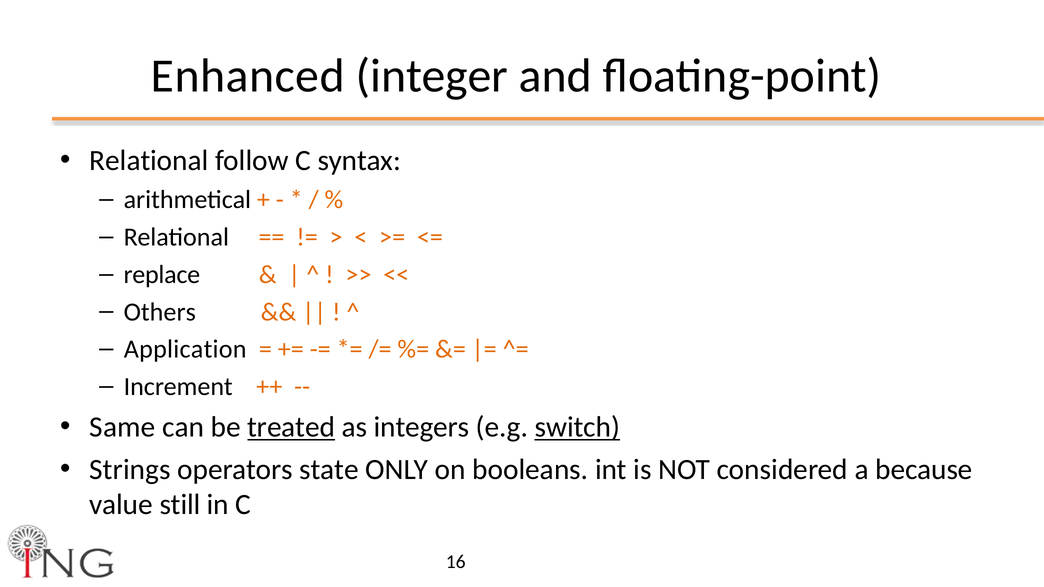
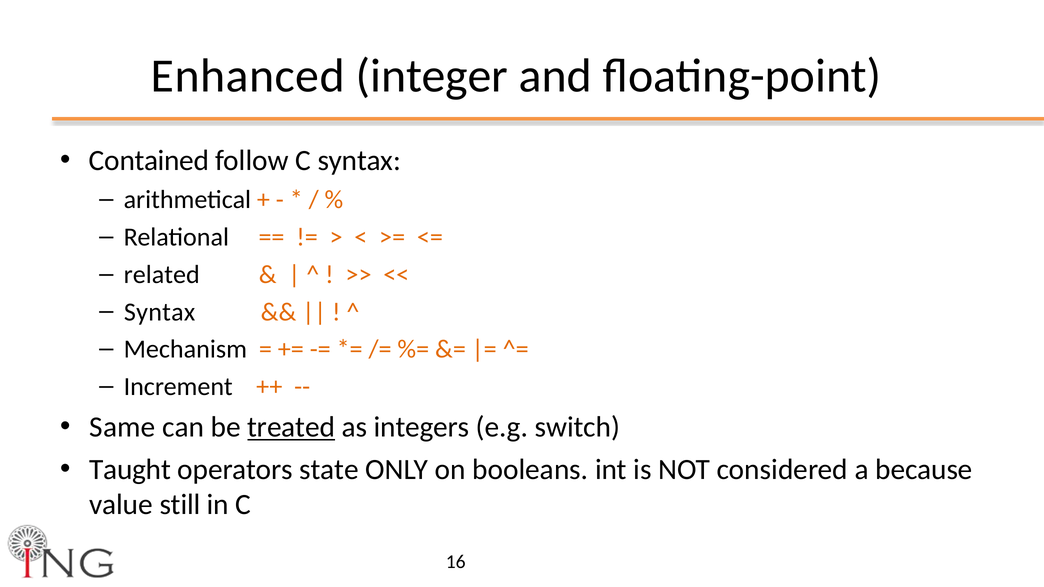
Relational: Relational -> Contained (149, 161)
replace: replace -> related (162, 275)
Others: Others -> Syntax (160, 312)
Application: Application -> Mechanism (185, 349)
switch underline: present -> none (577, 427)
Strings: Strings -> Taught (130, 470)
